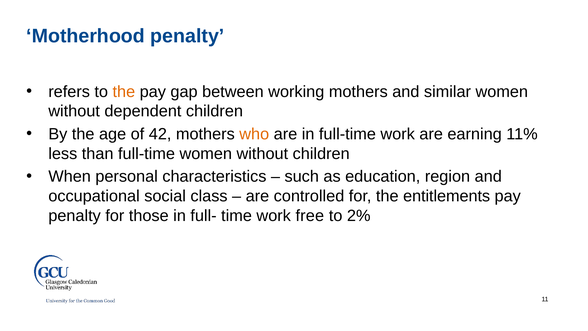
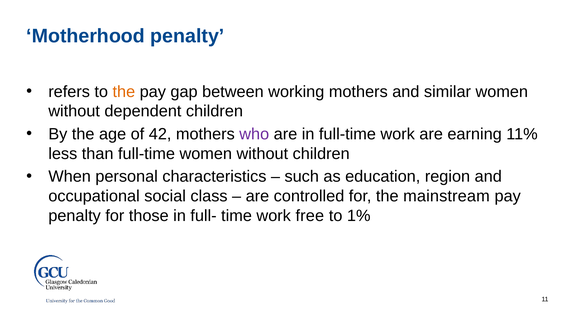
who colour: orange -> purple (254, 134)
entitlements: entitlements -> mainstream (446, 196)
2%: 2% -> 1% (359, 216)
